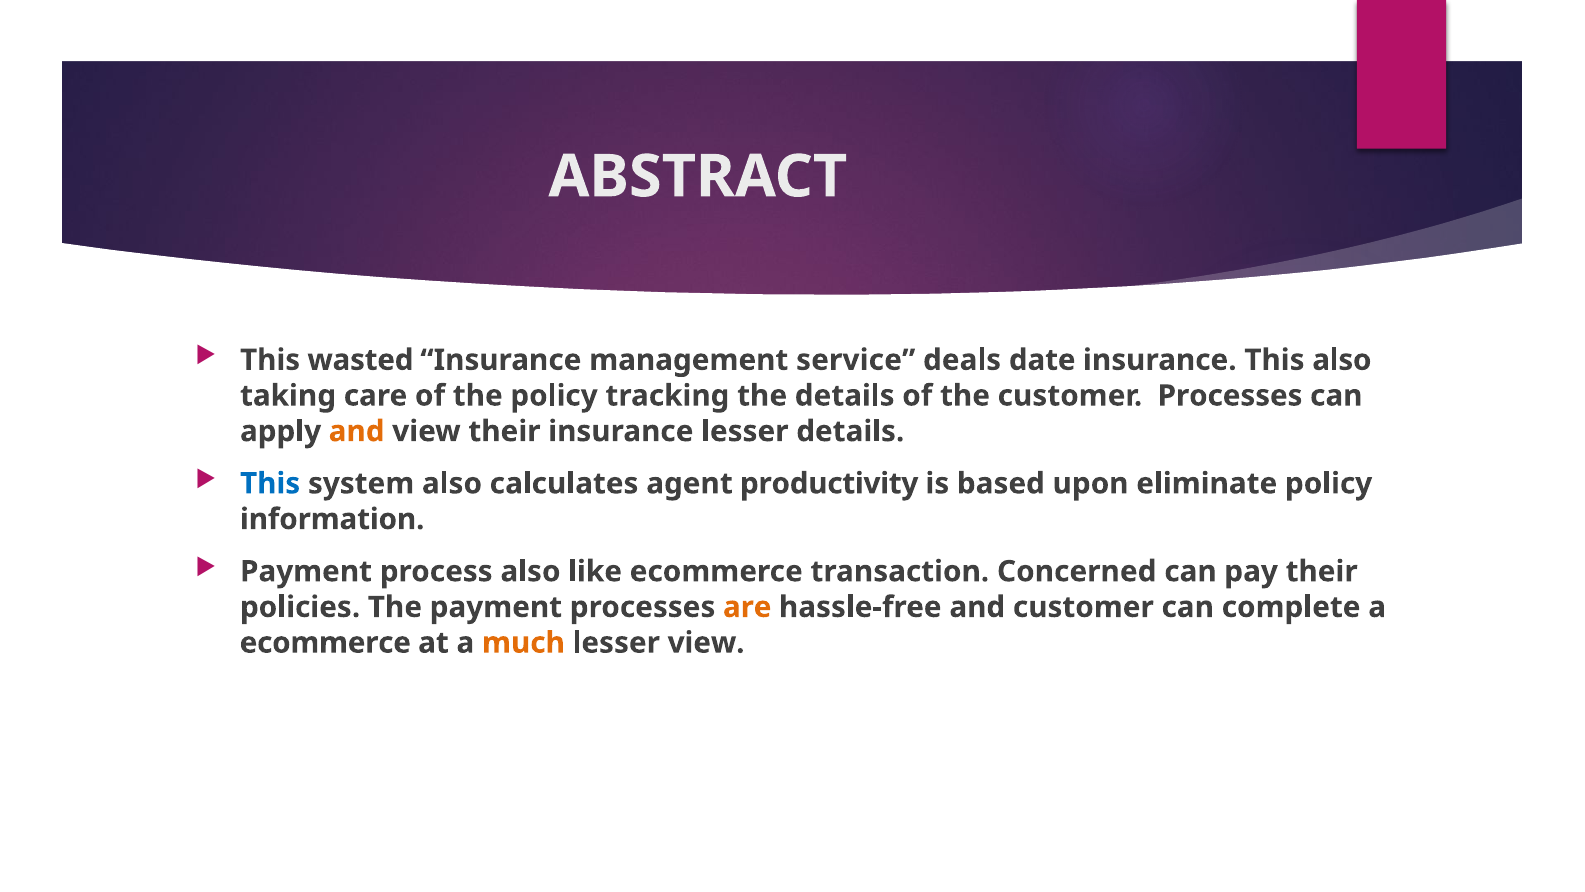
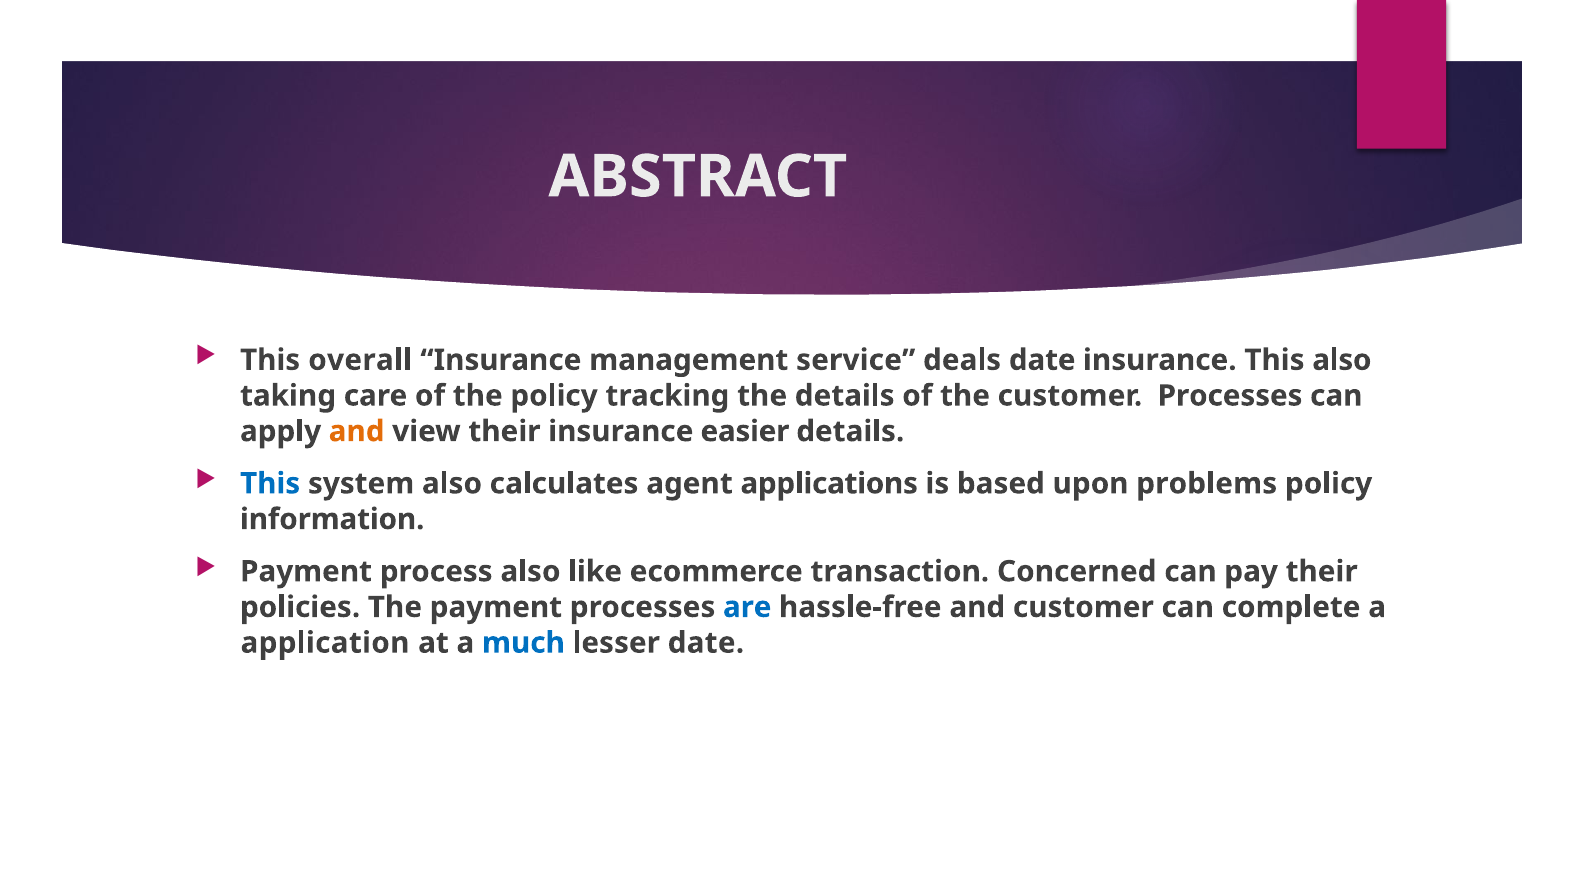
wasted: wasted -> overall (360, 360)
insurance lesser: lesser -> easier (745, 431)
productivity: productivity -> applications (829, 483)
eliminate: eliminate -> problems (1207, 483)
are colour: orange -> blue (747, 607)
ecommerce: ecommerce -> application (325, 643)
much colour: orange -> blue (523, 643)
lesser view: view -> date (706, 643)
